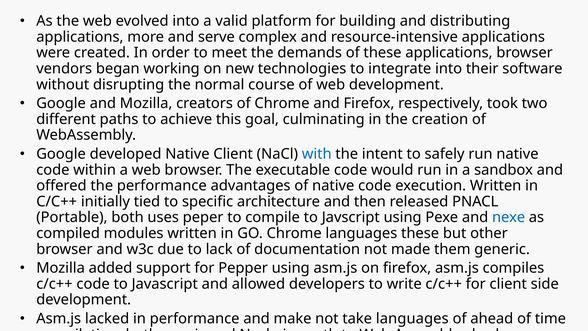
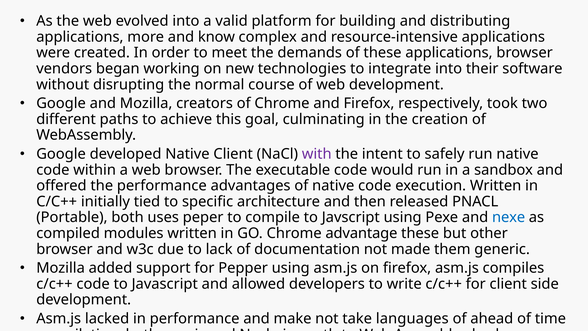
serve: serve -> know (216, 37)
with colour: blue -> purple (317, 154)
Chrome languages: languages -> advantage (361, 233)
